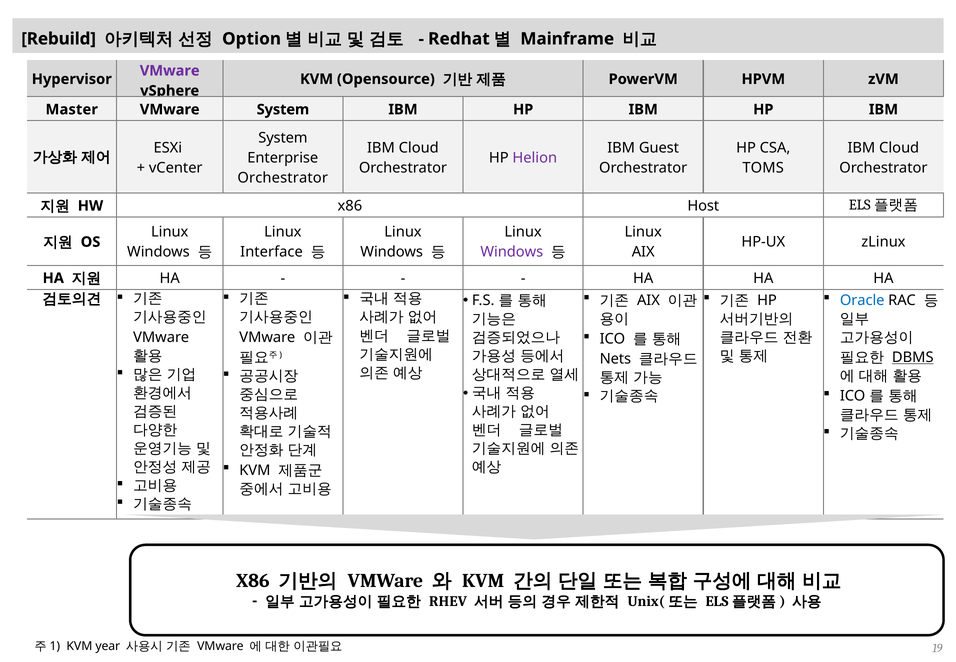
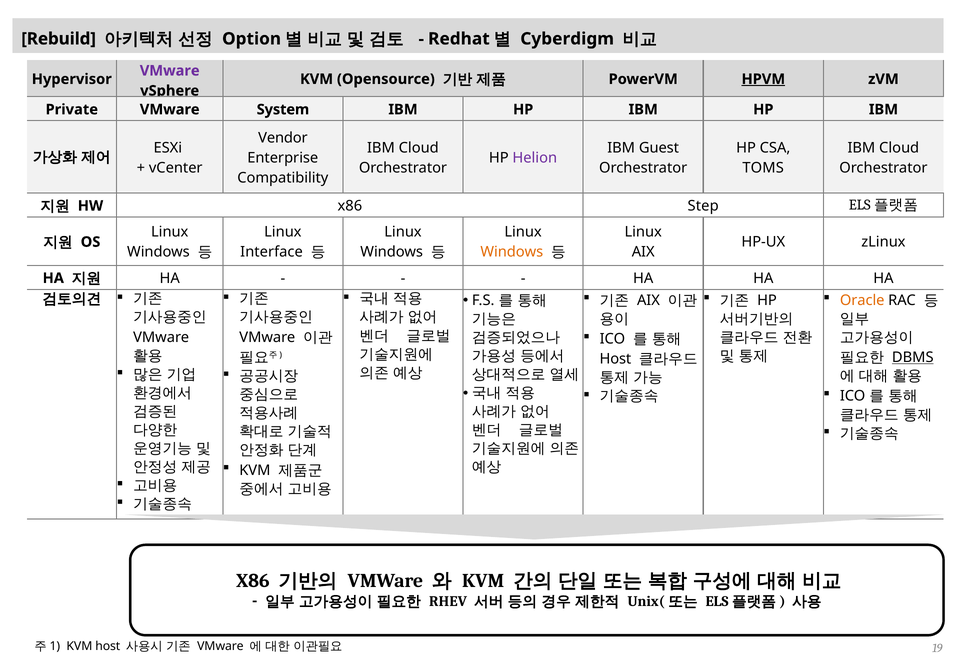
Mainframe: Mainframe -> Cyberdigm (567, 39)
HPVM underline: none -> present (763, 79)
Master: Master -> Private (72, 109)
System: System -> Vendor (283, 138)
Orchestrator: Orchestrator -> Compatibility (283, 178)
Host: Host -> Step (703, 206)
Windows colour: purple -> orange (512, 252)
Oracle colour: blue -> orange (862, 300)
Nets: Nets -> Host (615, 359)
KVM year: year -> host (108, 646)
